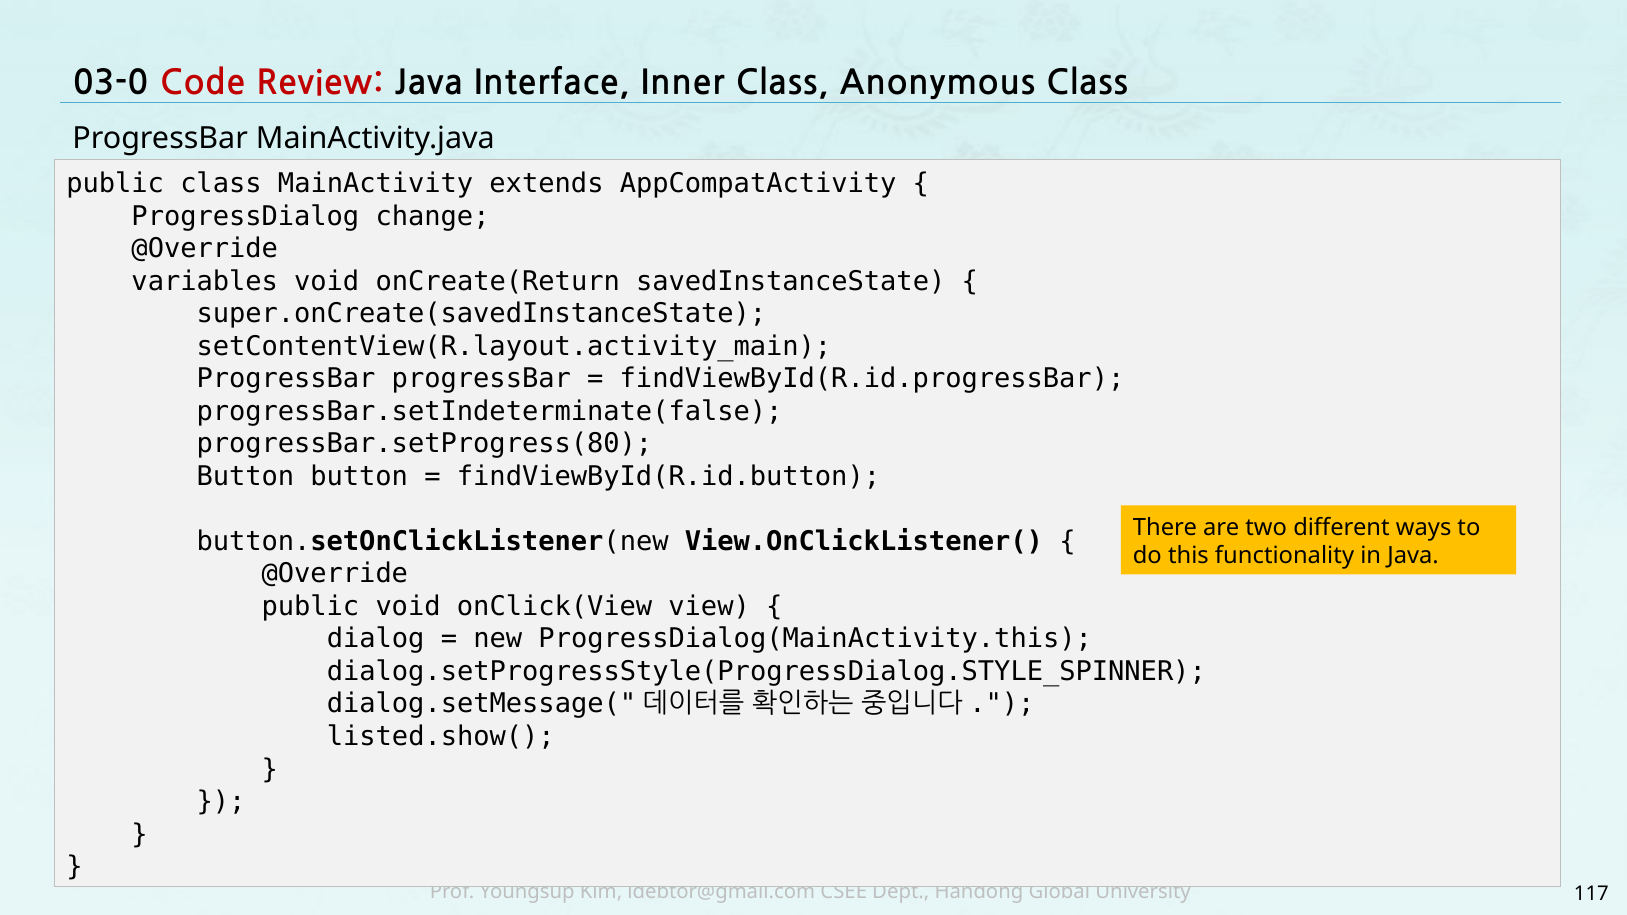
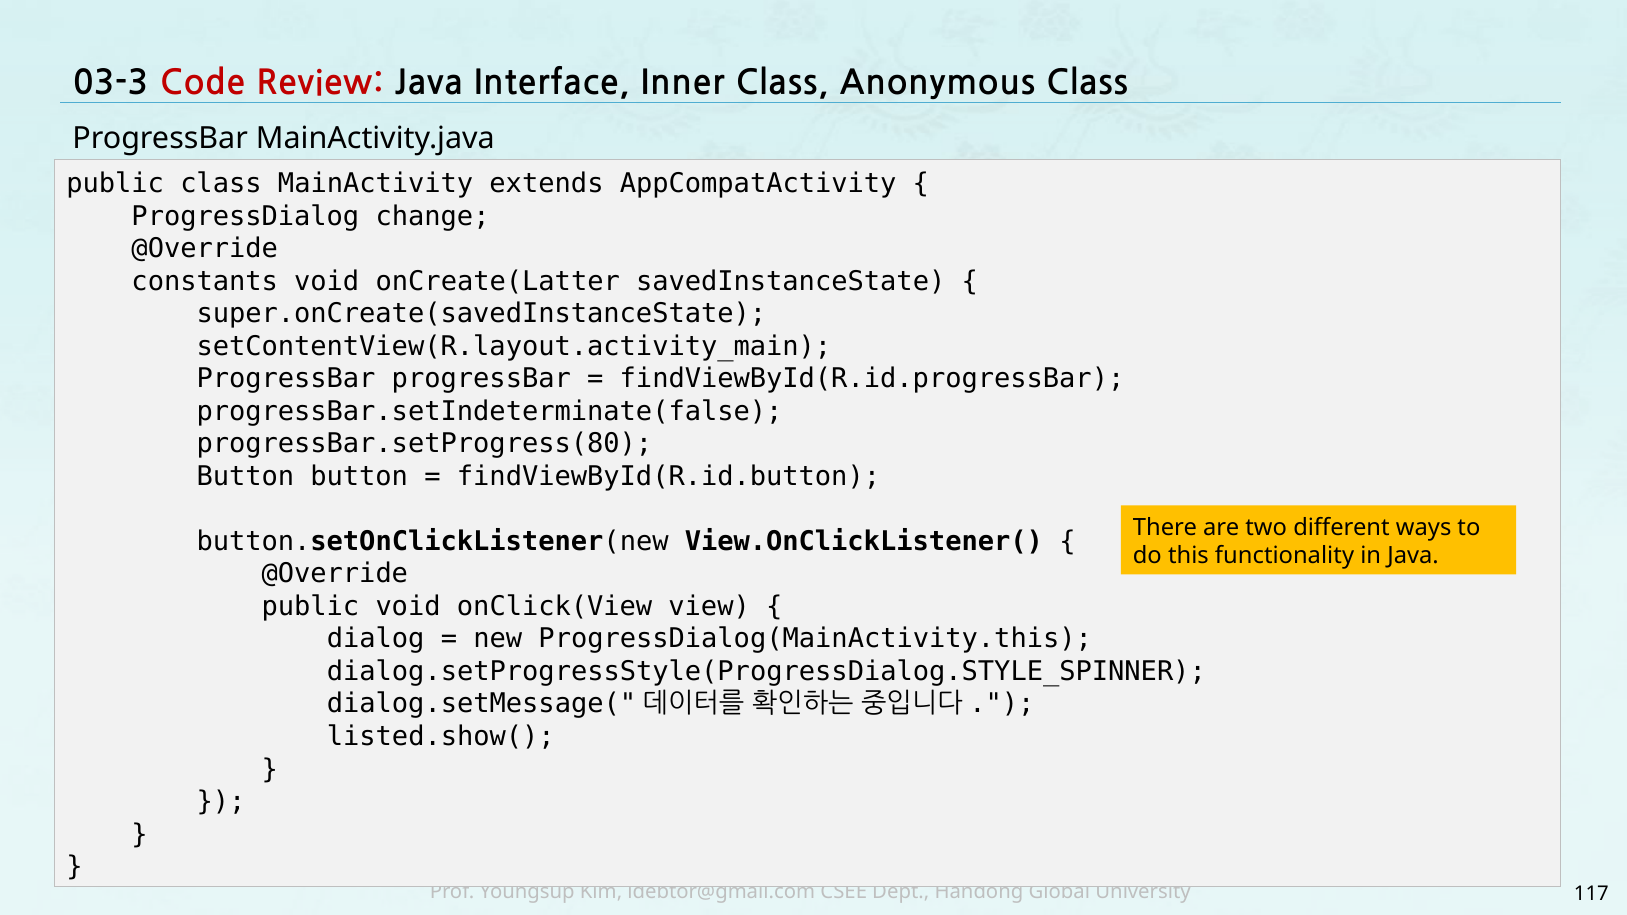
03-0: 03-0 -> 03-3 (111, 84)
variables: variables -> constants (205, 281)
onCreate(Return: onCreate(Return -> onCreate(Latter (498, 281)
